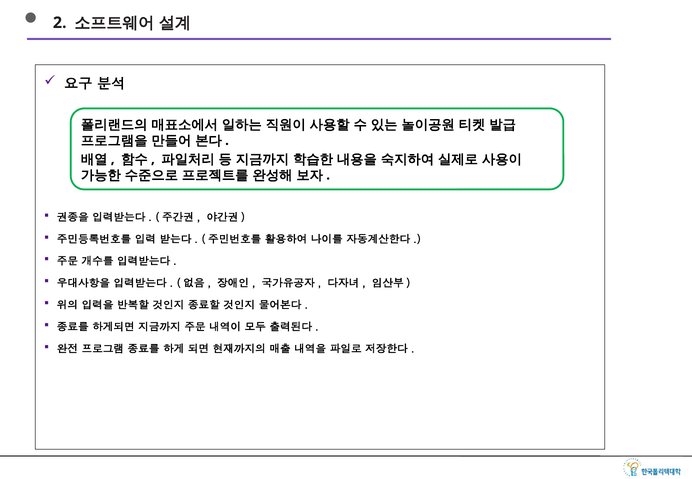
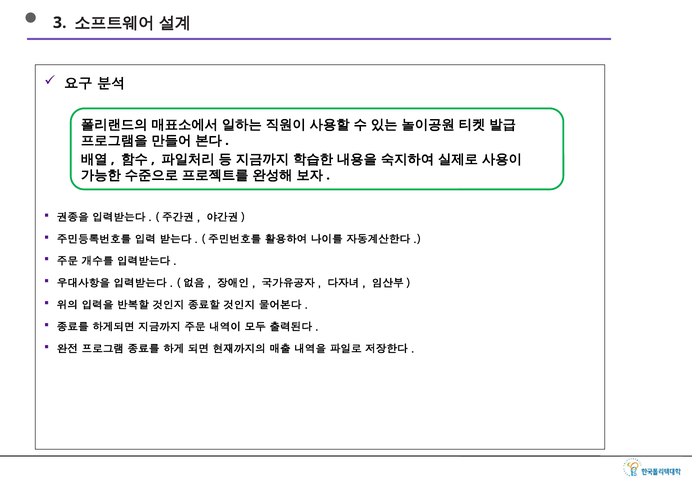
2: 2 -> 3 (60, 23)
